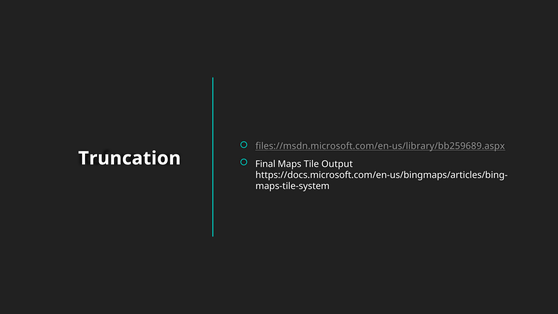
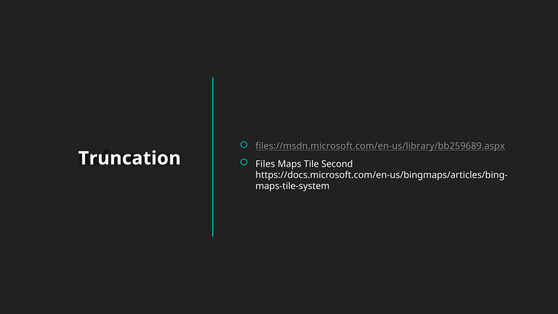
Final: Final -> Files (265, 164)
Output: Output -> Second (337, 164)
